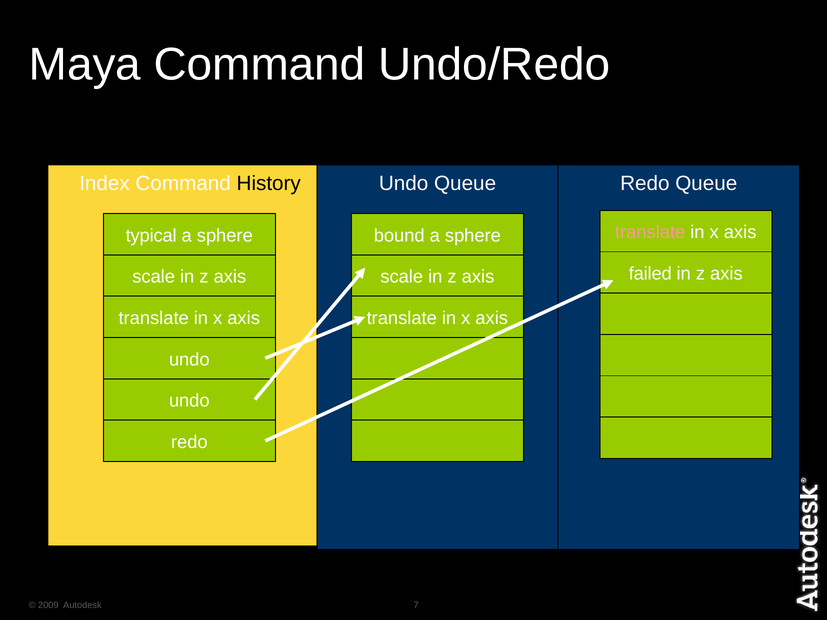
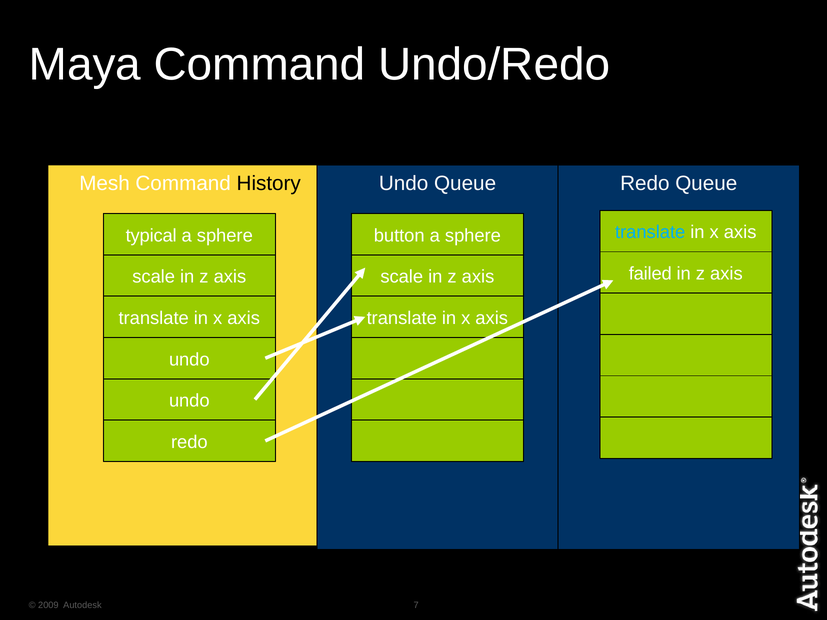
Index: Index -> Mesh (105, 183)
translate colour: pink -> light blue (650, 232)
bound: bound -> button (399, 236)
